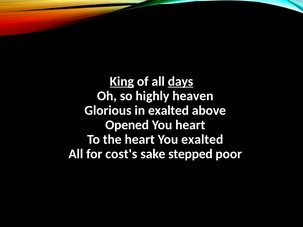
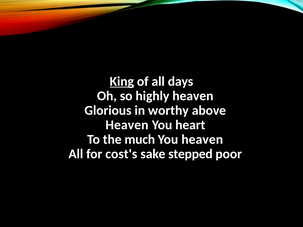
days underline: present -> none (181, 81)
in exalted: exalted -> worthy (168, 111)
Opened: Opened -> Heaven (127, 125)
the heart: heart -> much (140, 140)
You exalted: exalted -> heaven (202, 140)
